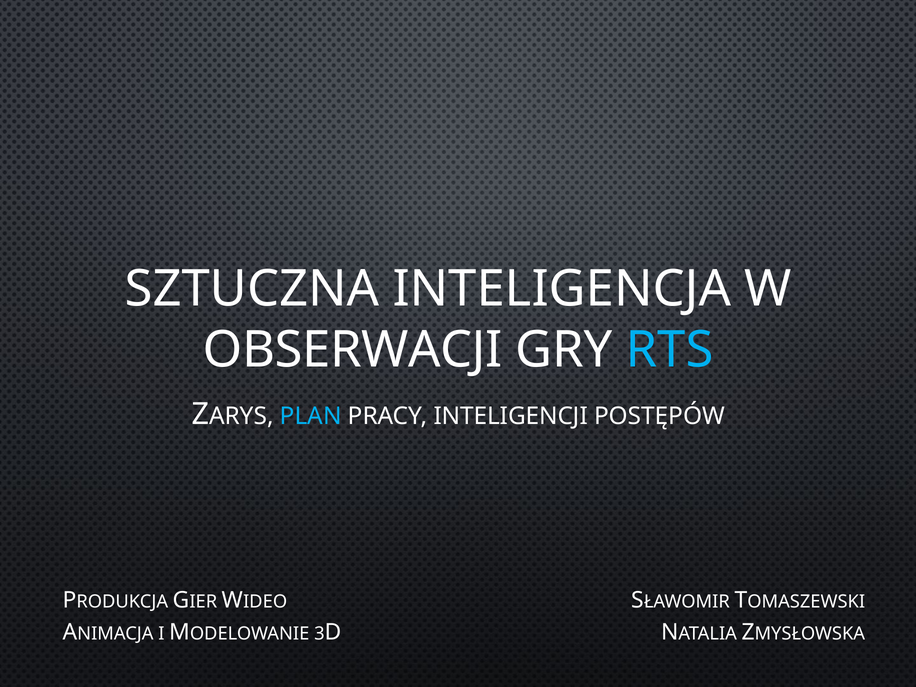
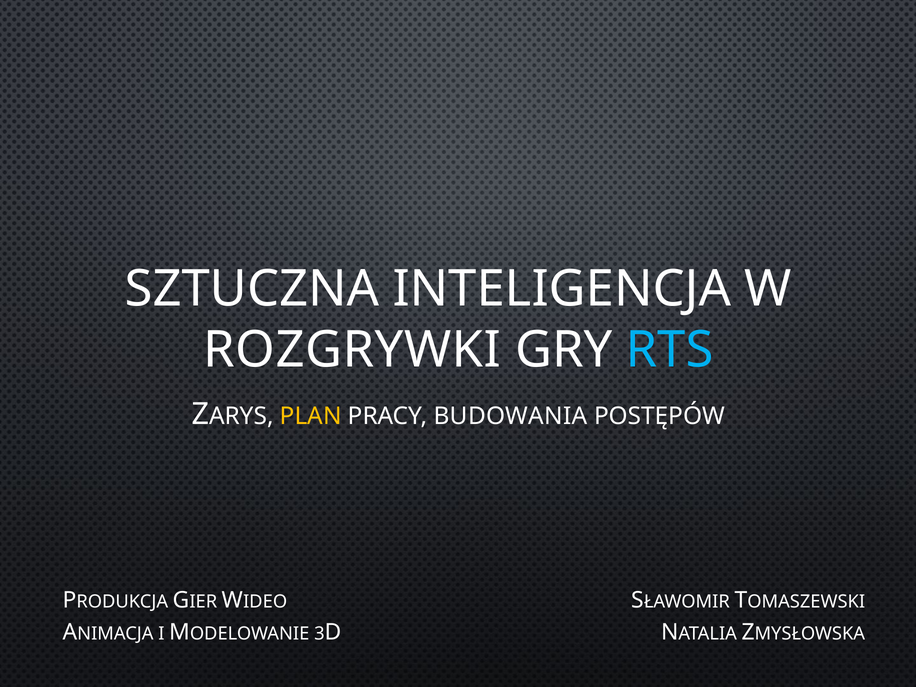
OBSERWACJI: OBSERWACJI -> ROZGRYWKI (352, 350)
PLAN colour: light blue -> yellow (311, 416)
INTELIGENCJI: INTELIGENCJI -> BUDOWANIA (511, 416)
